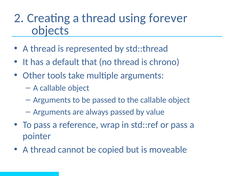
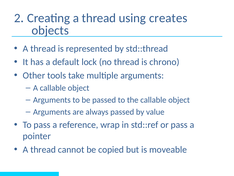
forever: forever -> creates (168, 18)
that: that -> lock (89, 62)
